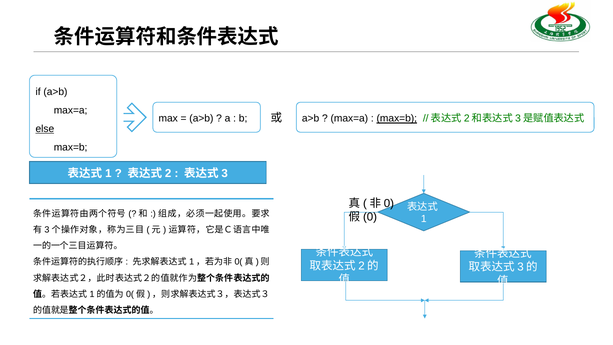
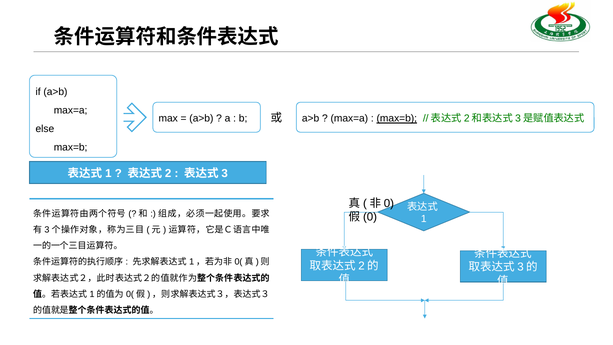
else underline: present -> none (45, 129)
